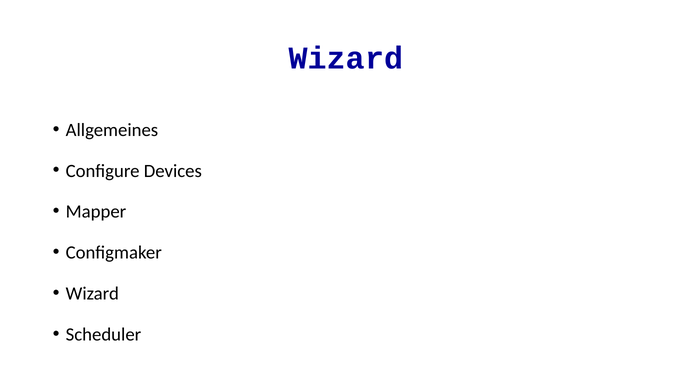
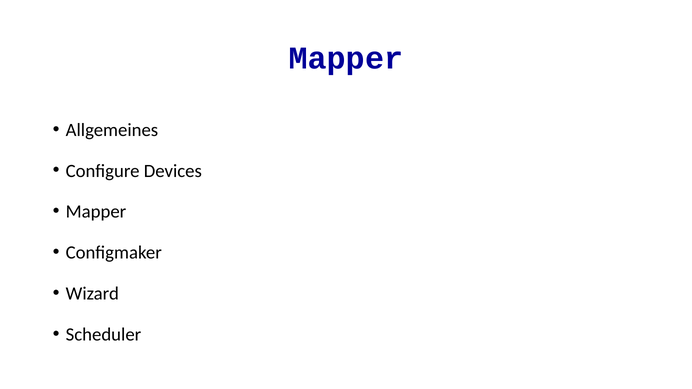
Wizard: Wizard -> Mapper (346, 58)
